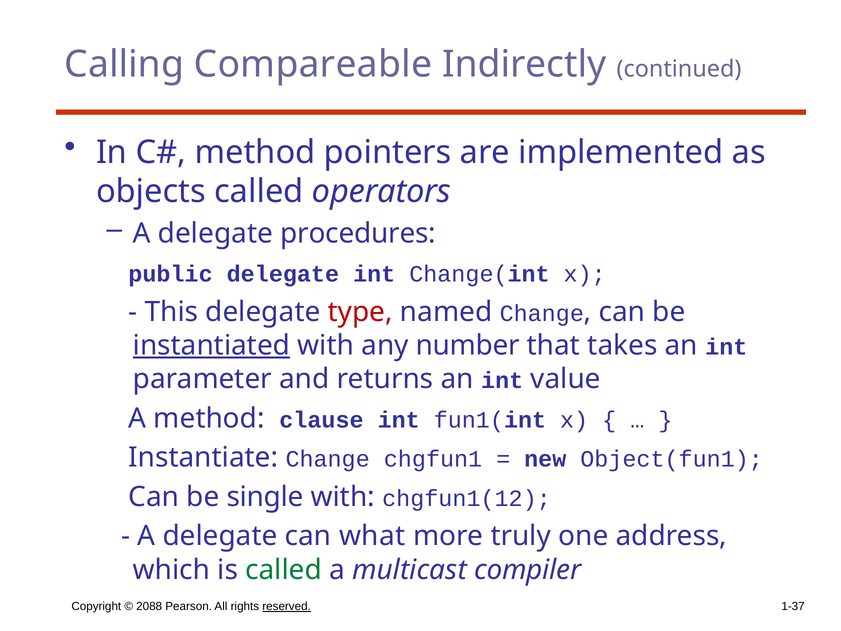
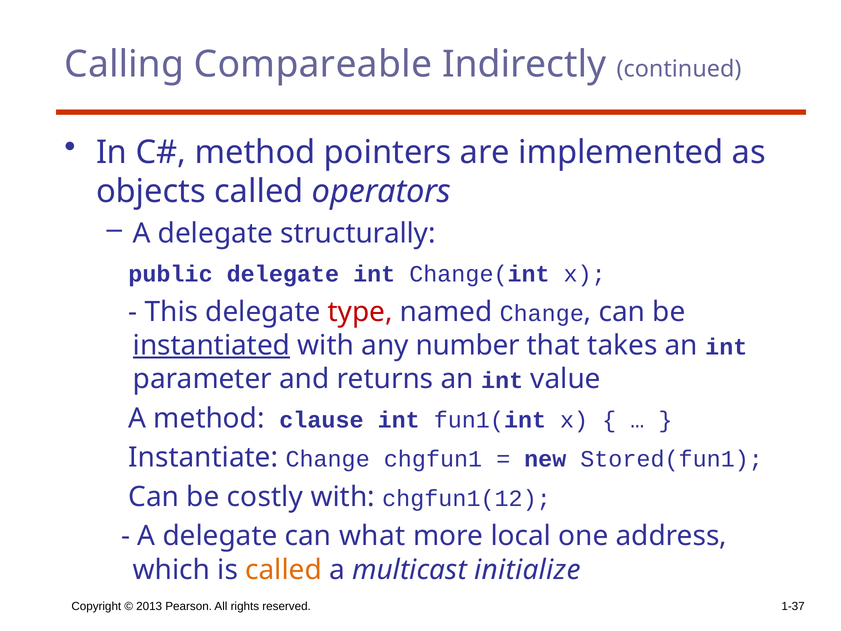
procedures: procedures -> structurally (358, 233)
Object(fun1: Object(fun1 -> Stored(fun1 (672, 459)
single: single -> costly (265, 497)
truly: truly -> local (521, 536)
called colour: green -> orange (284, 570)
compiler: compiler -> initialize (527, 570)
2088: 2088 -> 2013 (149, 606)
reserved underline: present -> none (287, 606)
